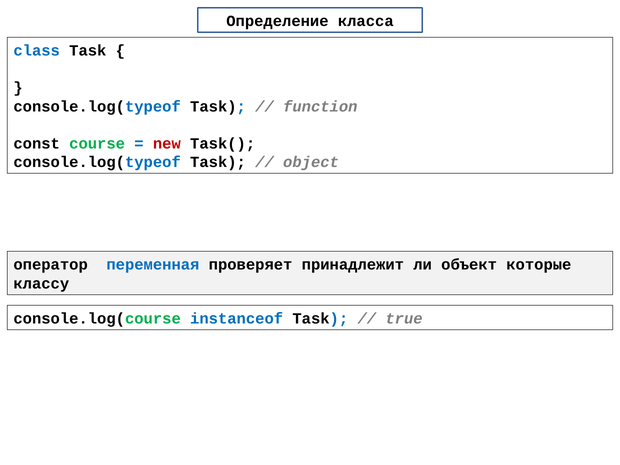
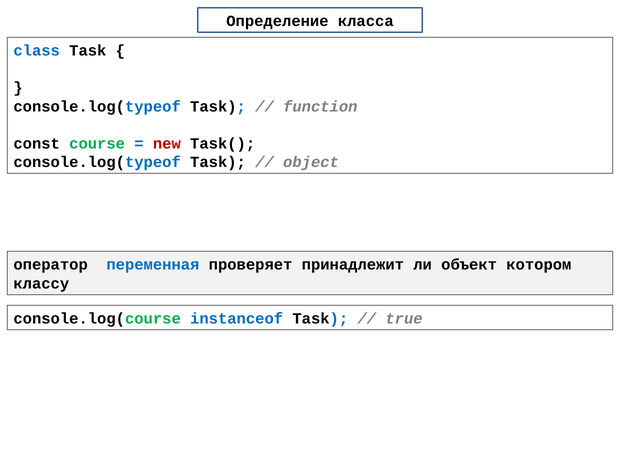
которые: которые -> котором (539, 265)
